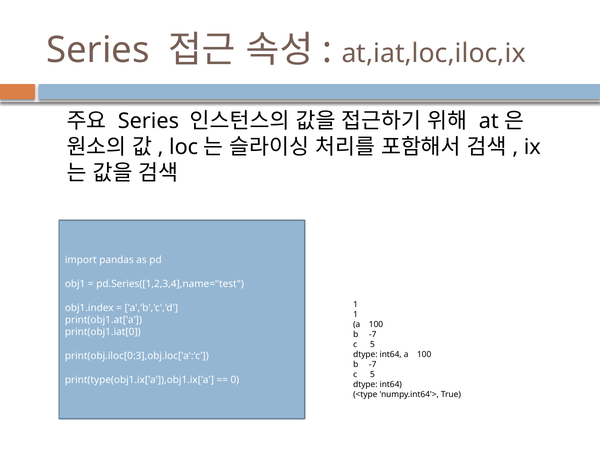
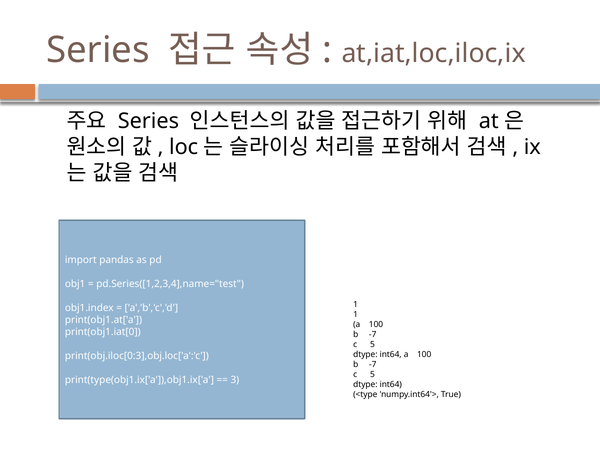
0: 0 -> 3 (235, 380)
